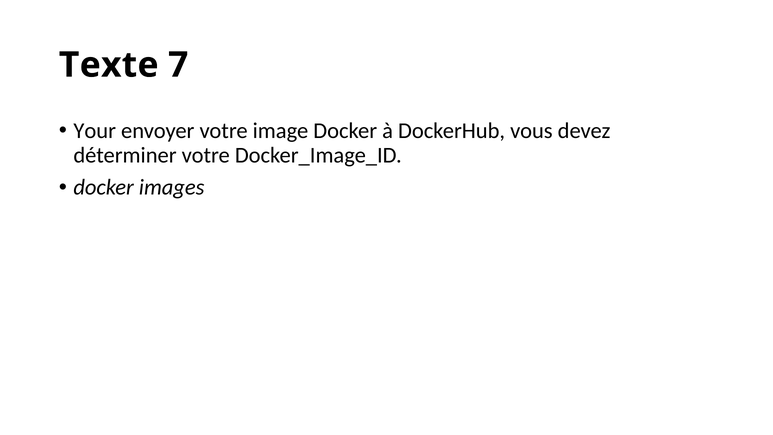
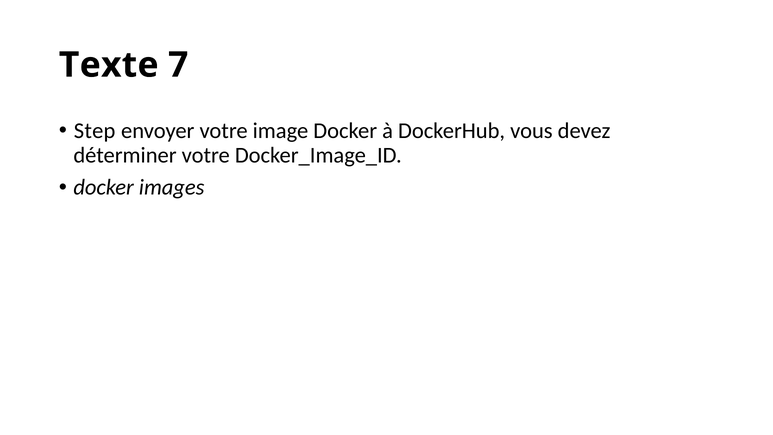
Your: Your -> Step (95, 131)
